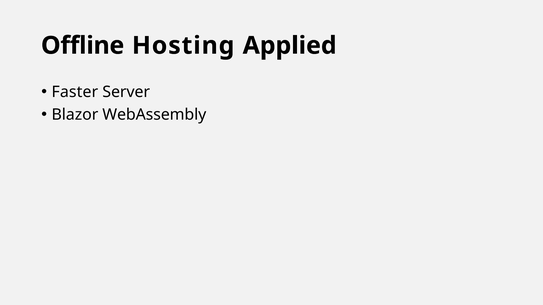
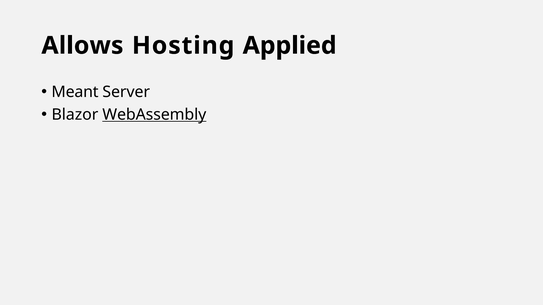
Offline: Offline -> Allows (82, 46)
Faster: Faster -> Meant (75, 92)
WebAssembly underline: none -> present (154, 115)
